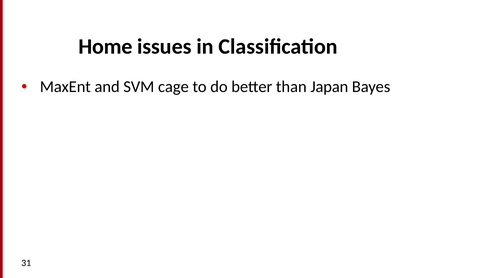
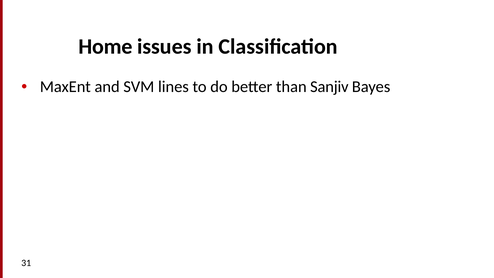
cage: cage -> lines (173, 87)
Japan: Japan -> Sanjiv (329, 87)
